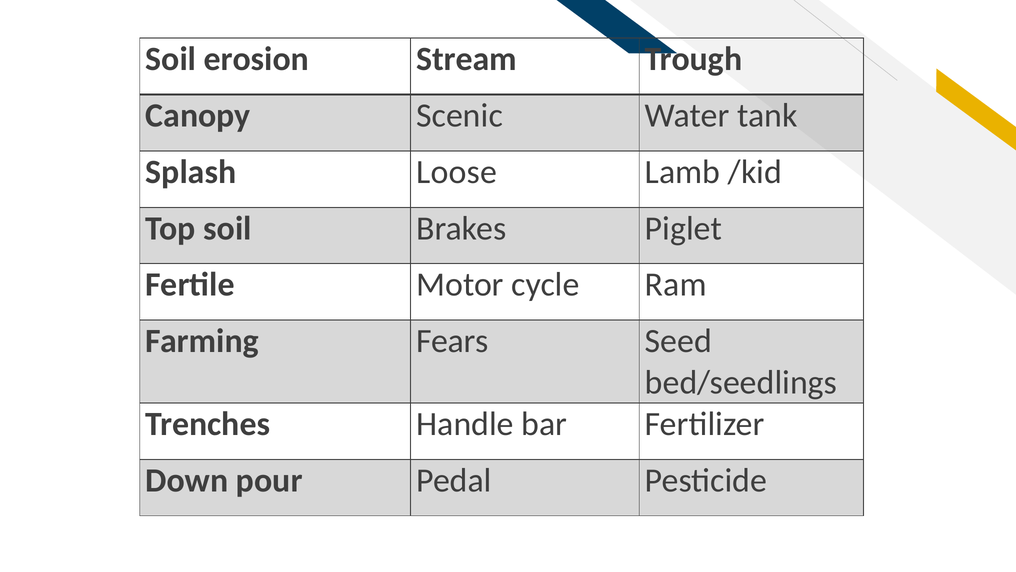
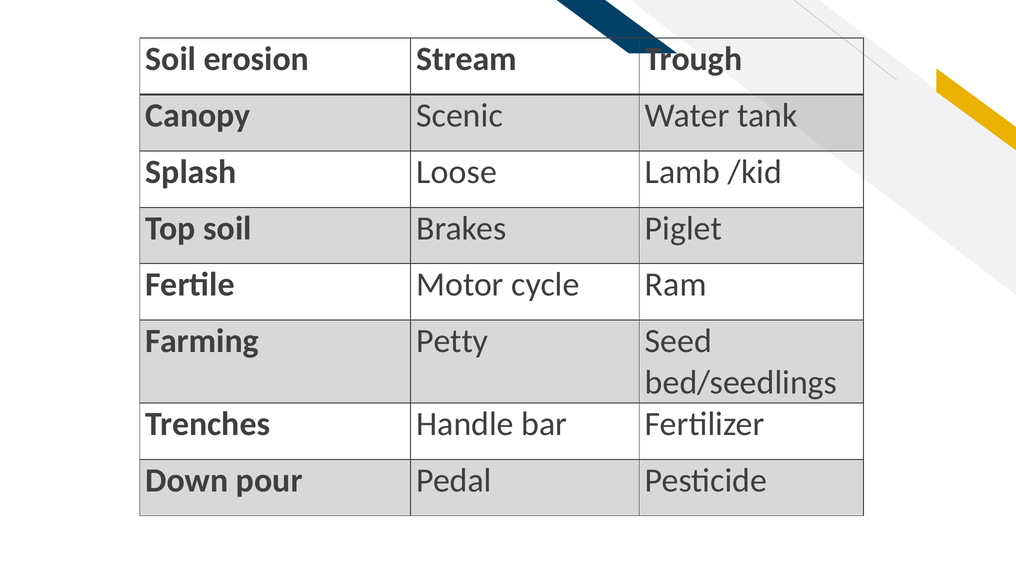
Fears: Fears -> Petty (452, 341)
